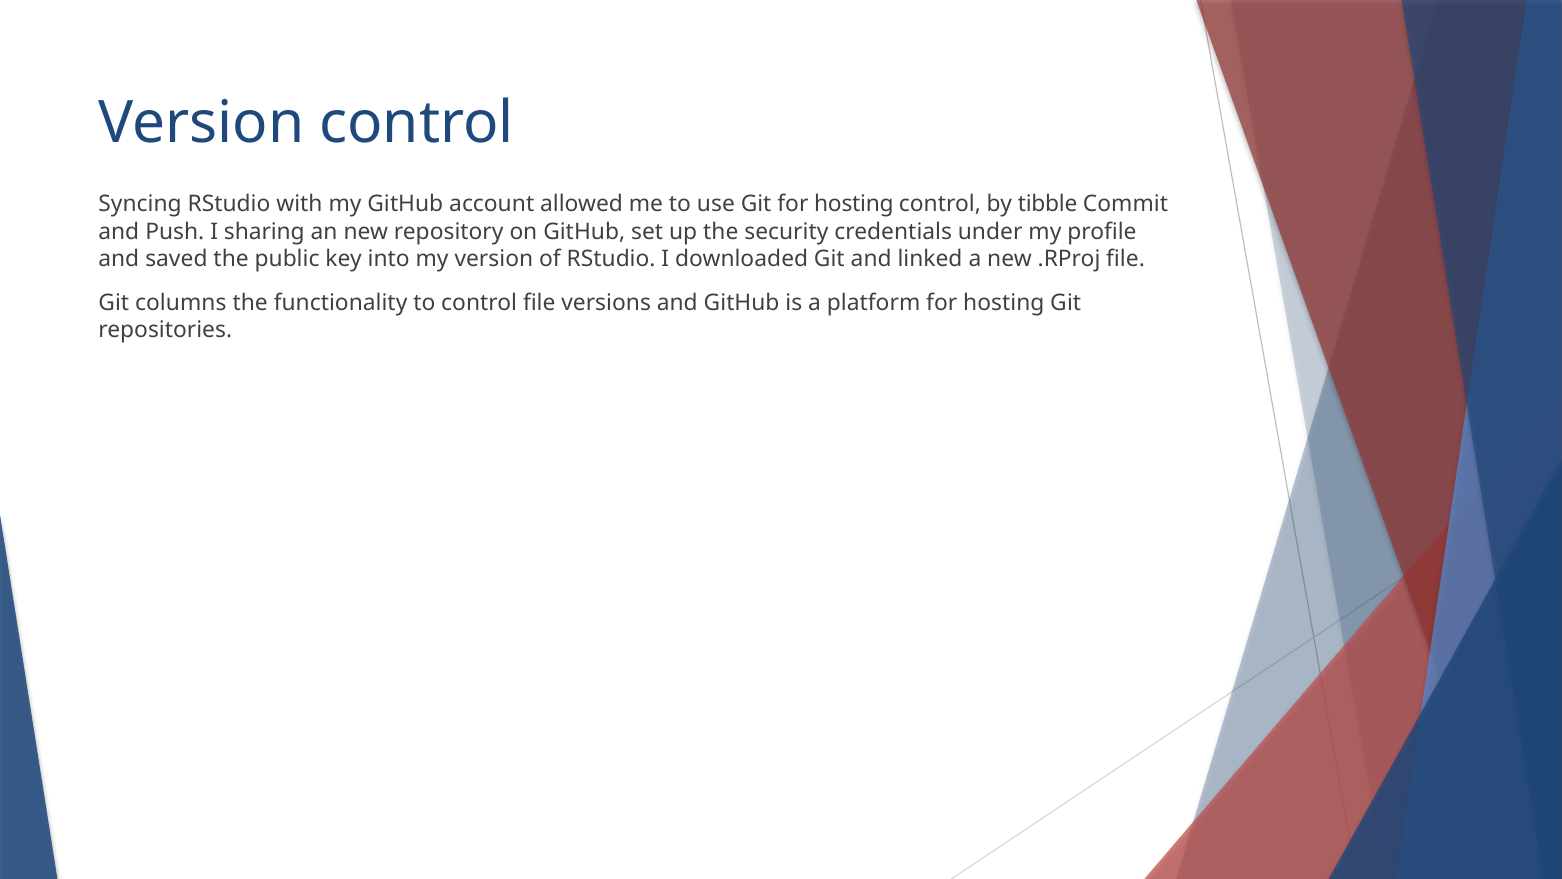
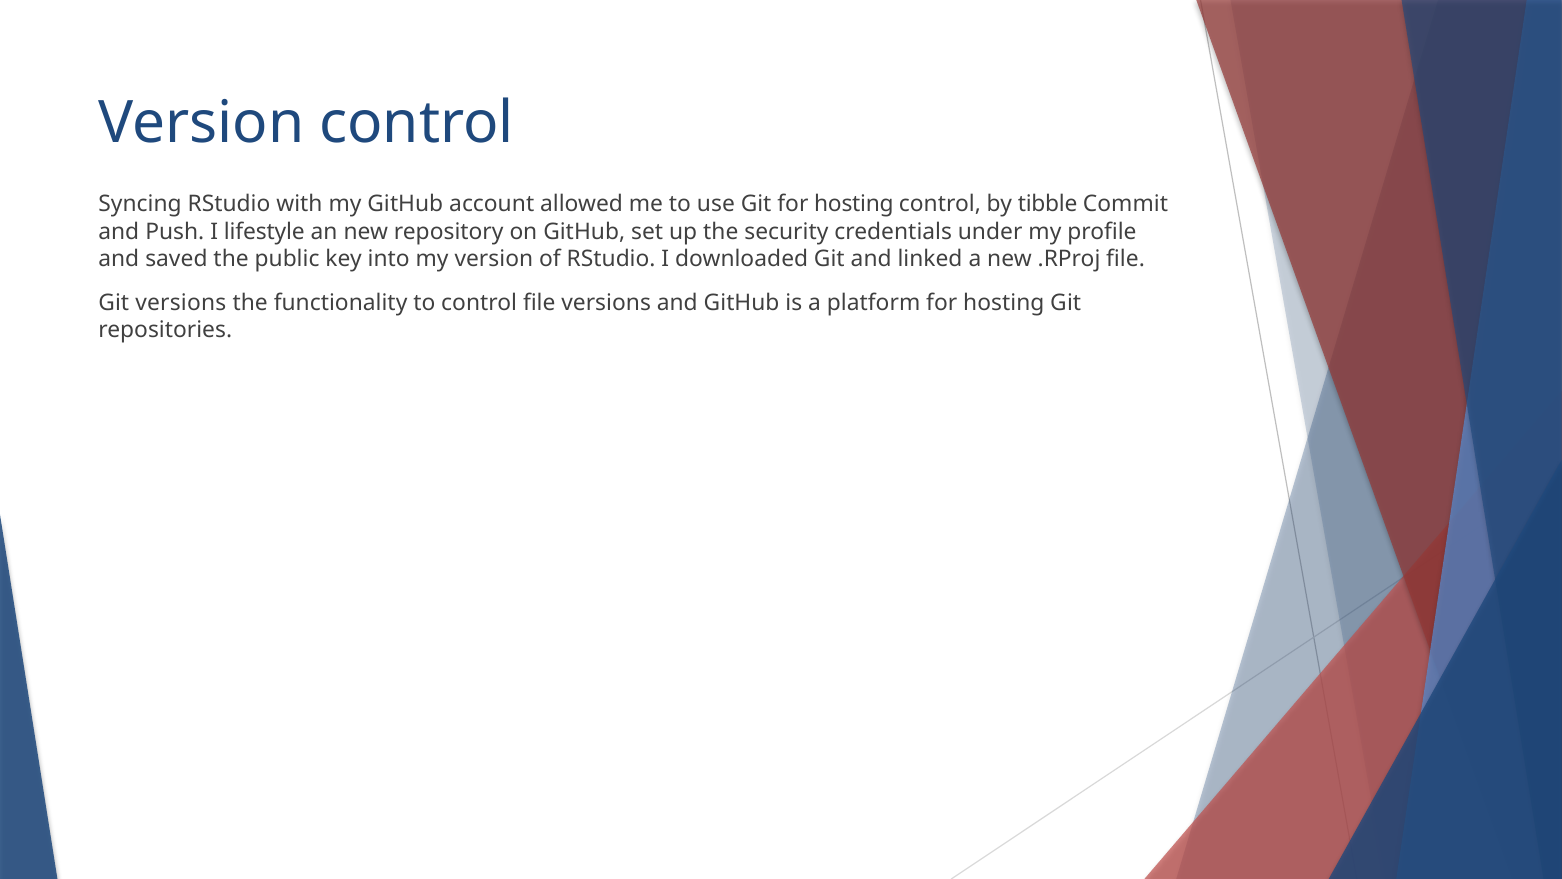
sharing: sharing -> lifestyle (264, 232)
Git columns: columns -> versions (181, 303)
